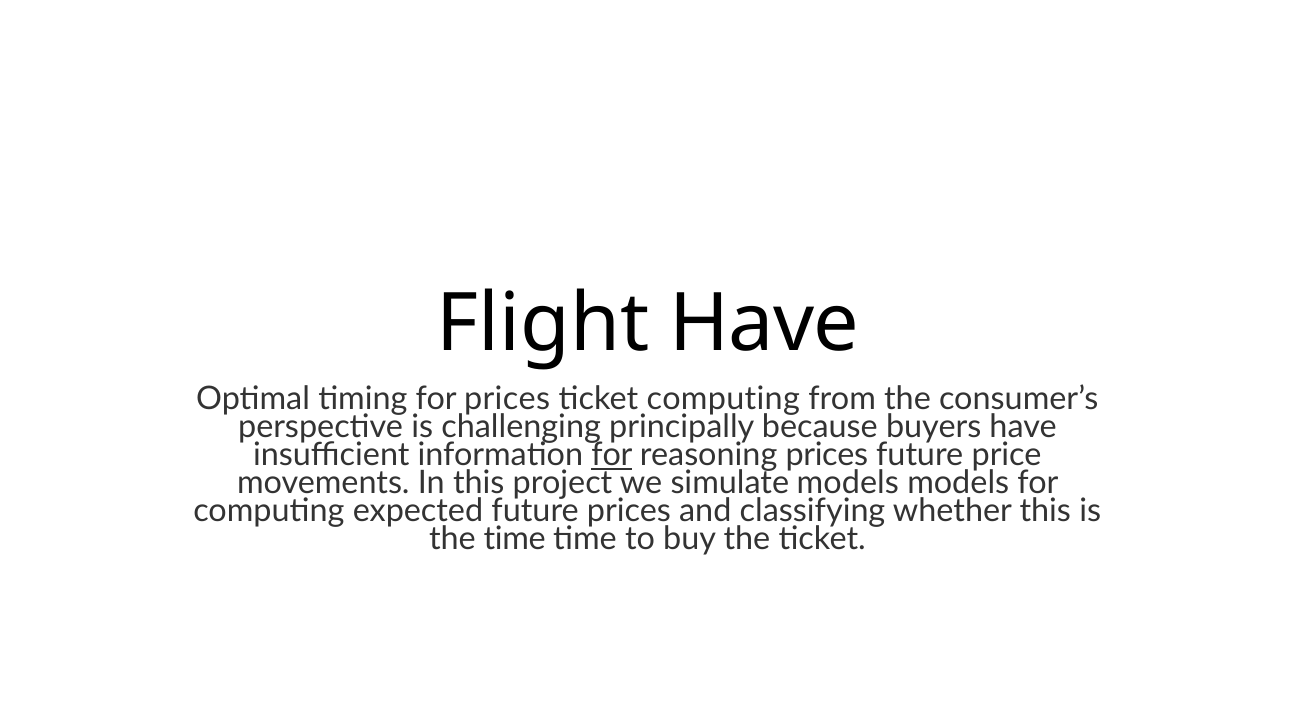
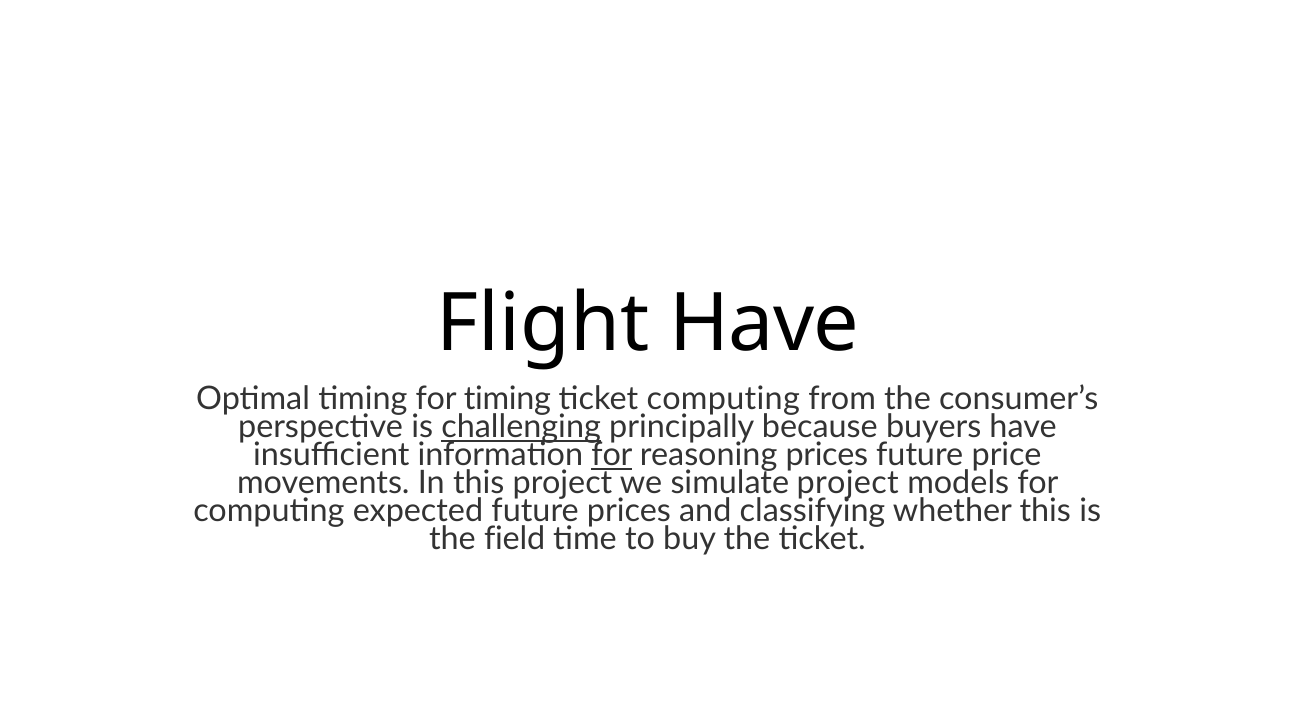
for prices: prices -> timing (507, 399)
challenging underline: none -> present (521, 427)
simulate models: models -> project (848, 483)
the time: time -> field (515, 539)
